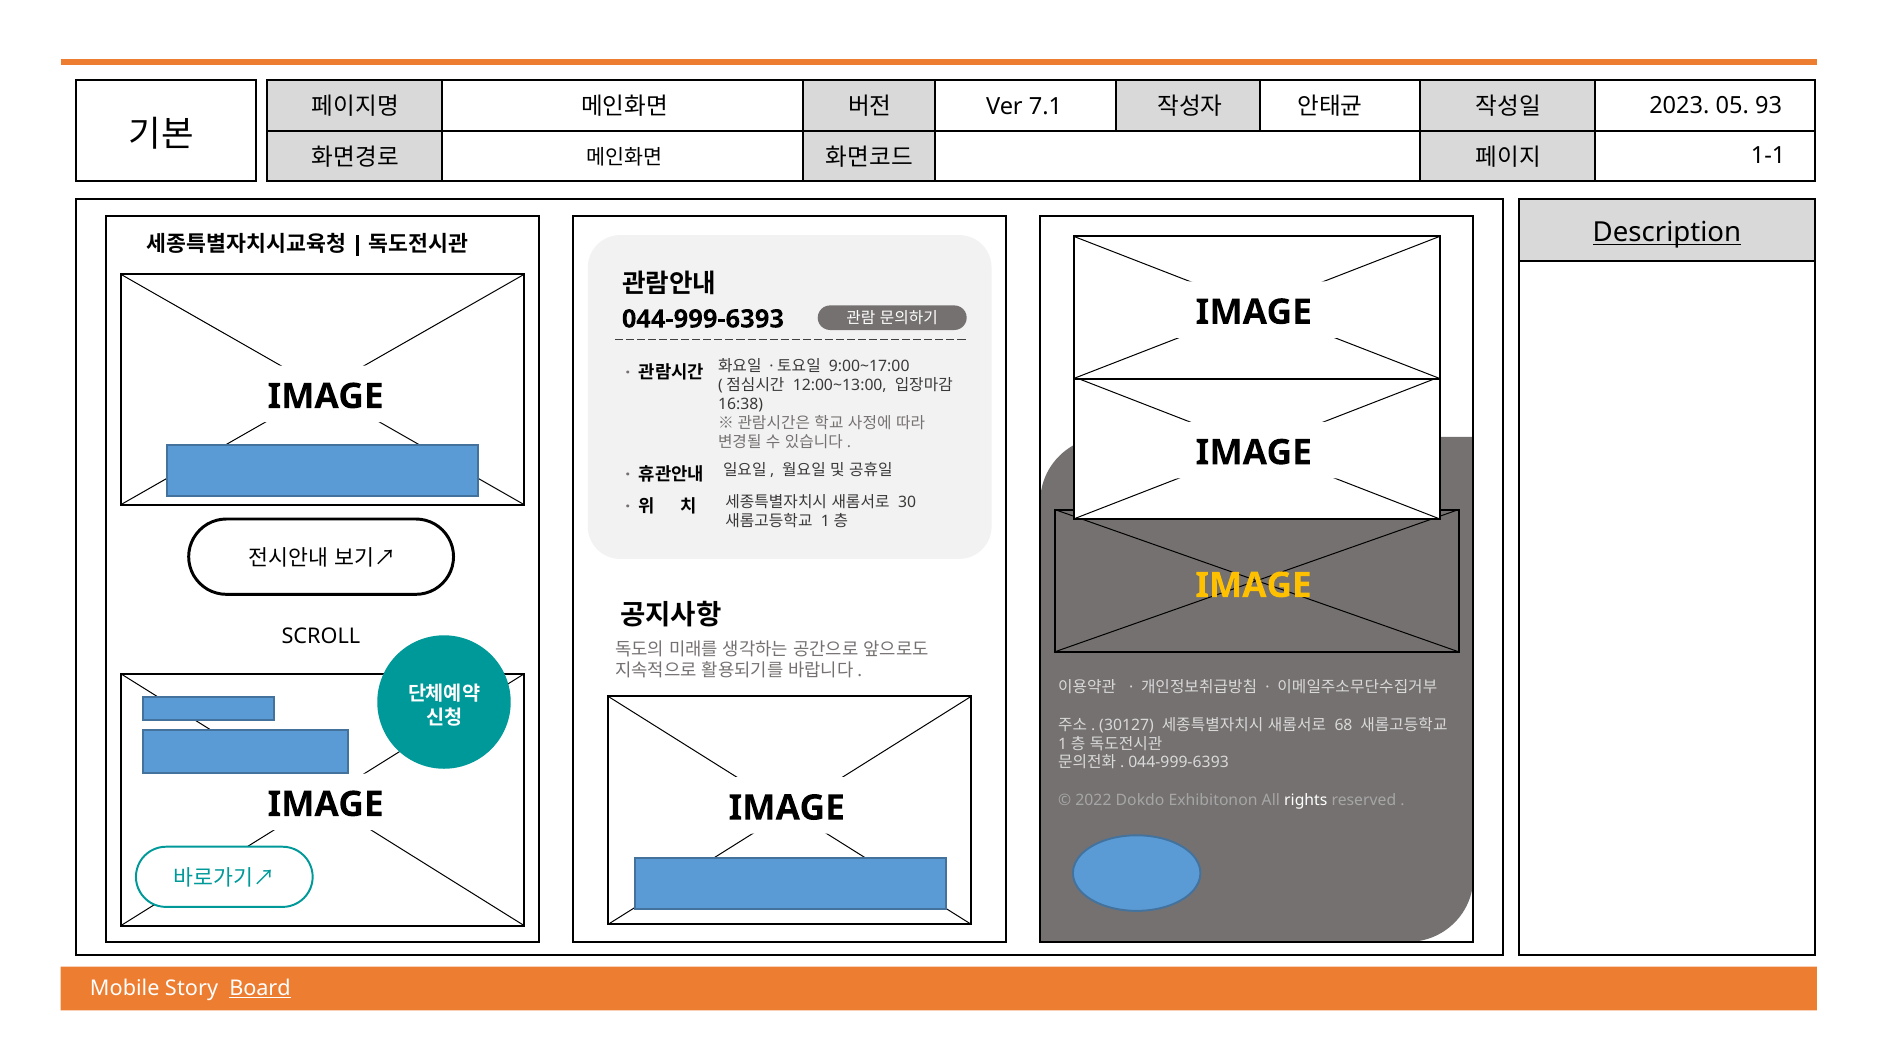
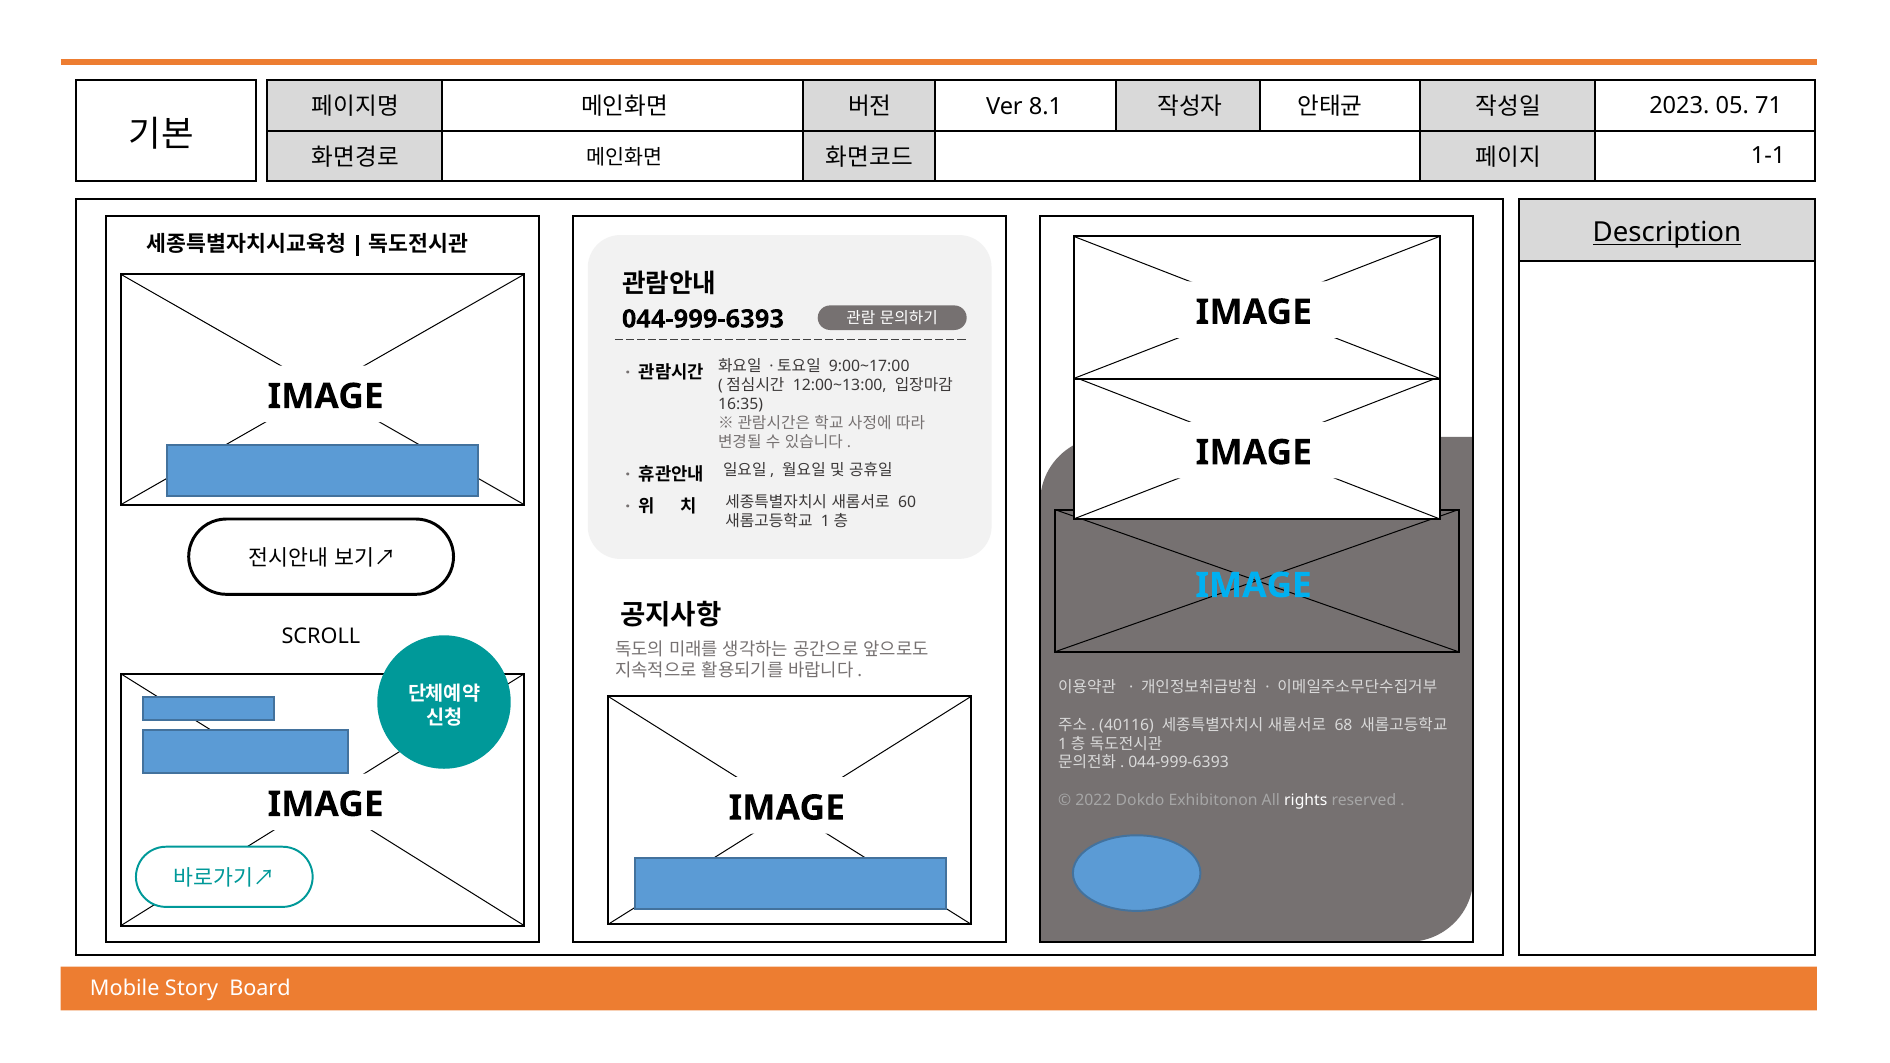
7.1: 7.1 -> 8.1 (1045, 107)
93: 93 -> 71 (1769, 106)
16:38: 16:38 -> 16:35 (741, 404)
30: 30 -> 60 (907, 502)
IMAGE colour: yellow -> light blue (1254, 585)
30127: 30127 -> 40116 (1127, 725)
Board underline: present -> none (260, 988)
